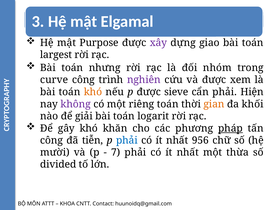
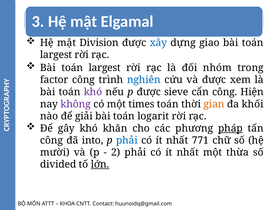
Purpose: Purpose -> Division (99, 43)
xây colour: purple -> blue (158, 43)
nhưng: nhưng -> largest (105, 68)
curve: curve -> factor (54, 80)
nghiên colour: purple -> blue (144, 80)
khó colour: orange -> purple (93, 92)
cẩn phải: phải -> công (225, 92)
riêng: riêng -> times (141, 104)
tiễn: tiễn -> into (93, 140)
956: 956 -> 771 (200, 140)
7: 7 -> 2 (116, 152)
lớn underline: none -> present (100, 164)
